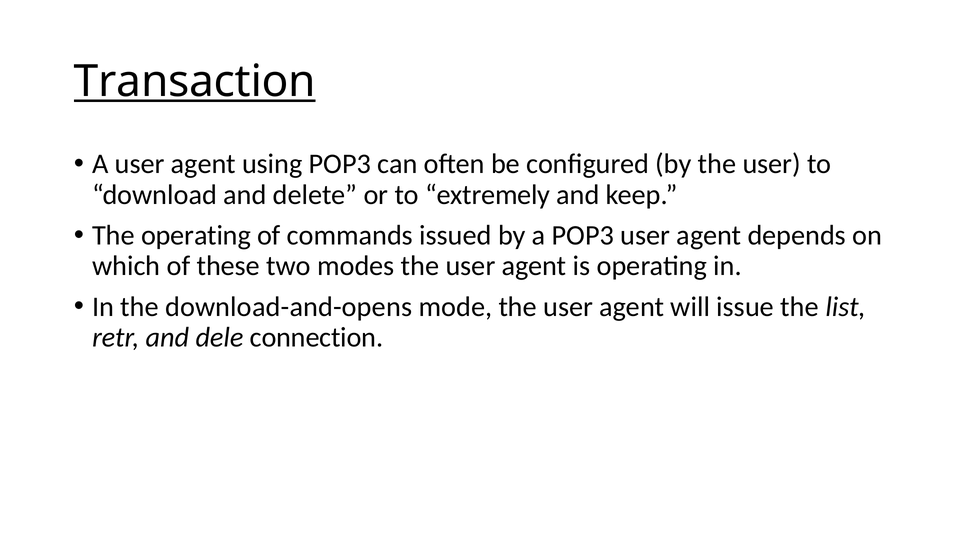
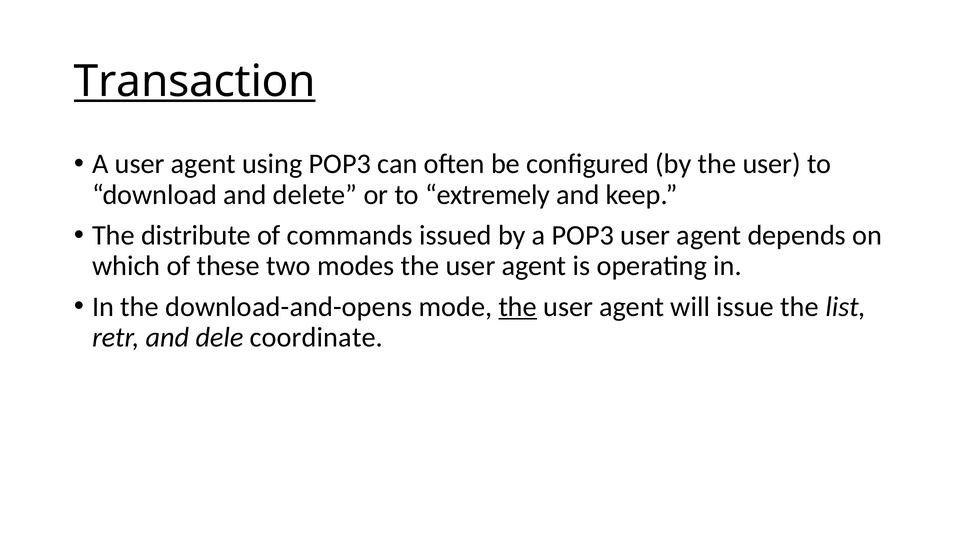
The operating: operating -> distribute (196, 235)
the underline: none -> present (518, 306)
connection: connection -> coordinate (316, 337)
